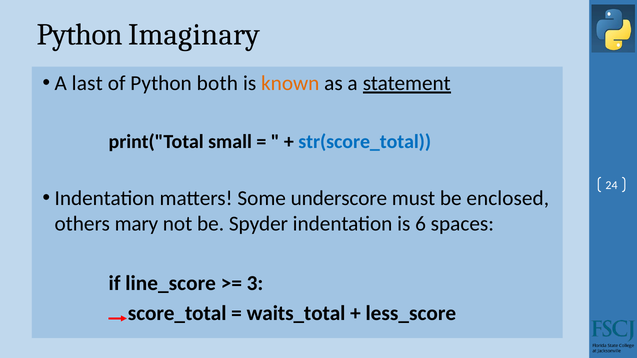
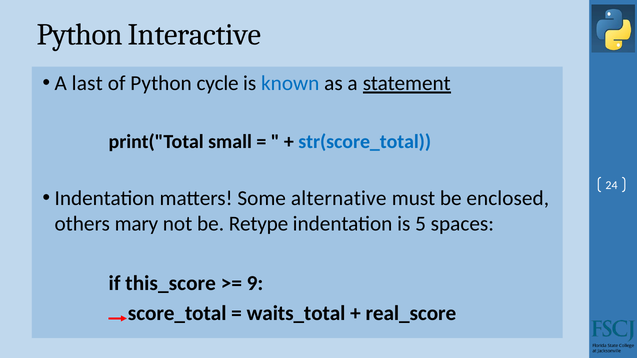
Imaginary: Imaginary -> Interactive (194, 34)
both: both -> cycle (218, 83)
known colour: orange -> blue (290, 83)
underscore: underscore -> alternative (339, 199)
Spyder: Spyder -> Retype (259, 224)
6: 6 -> 5 (421, 224)
line_score: line_score -> this_score (171, 284)
3: 3 -> 9 (255, 284)
less_score: less_score -> real_score (411, 313)
